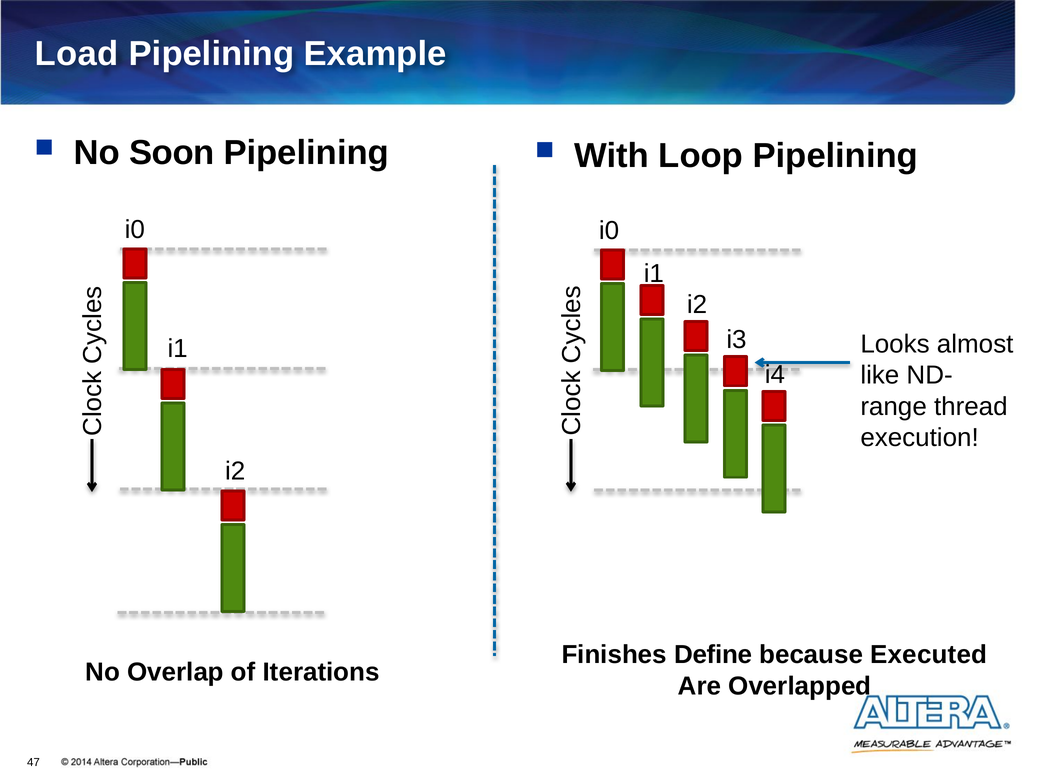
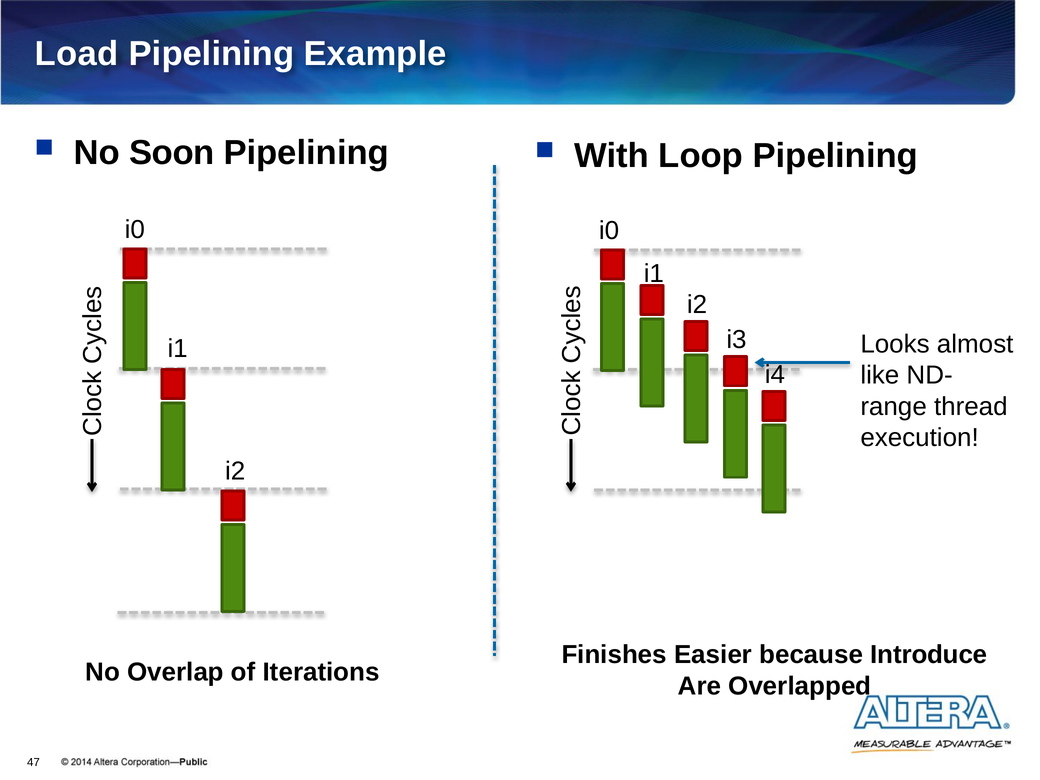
Define: Define -> Easier (713, 655)
Executed: Executed -> Introduce (929, 655)
